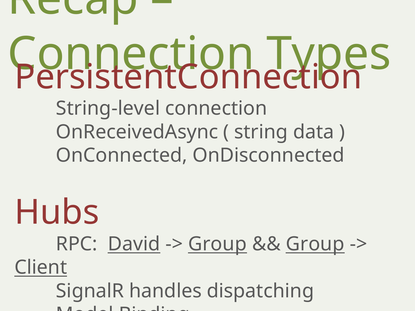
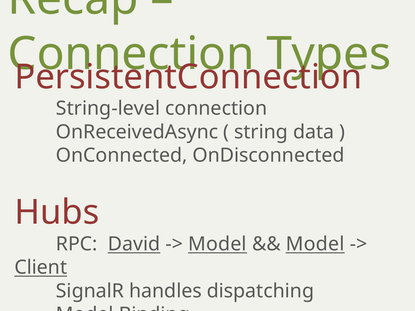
Group: Group -> Model (217, 244)
Group: Group -> Model (315, 244)
